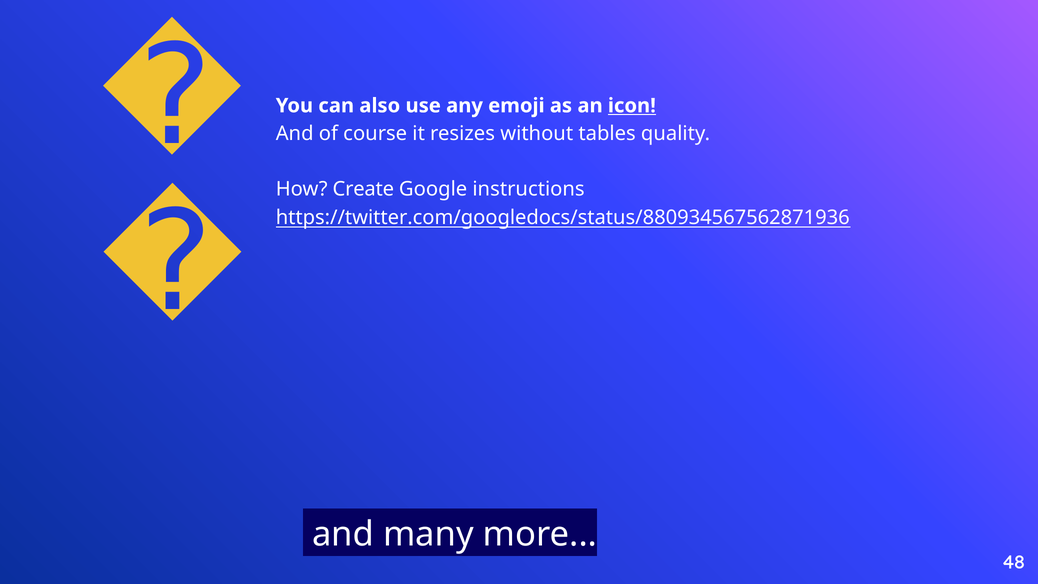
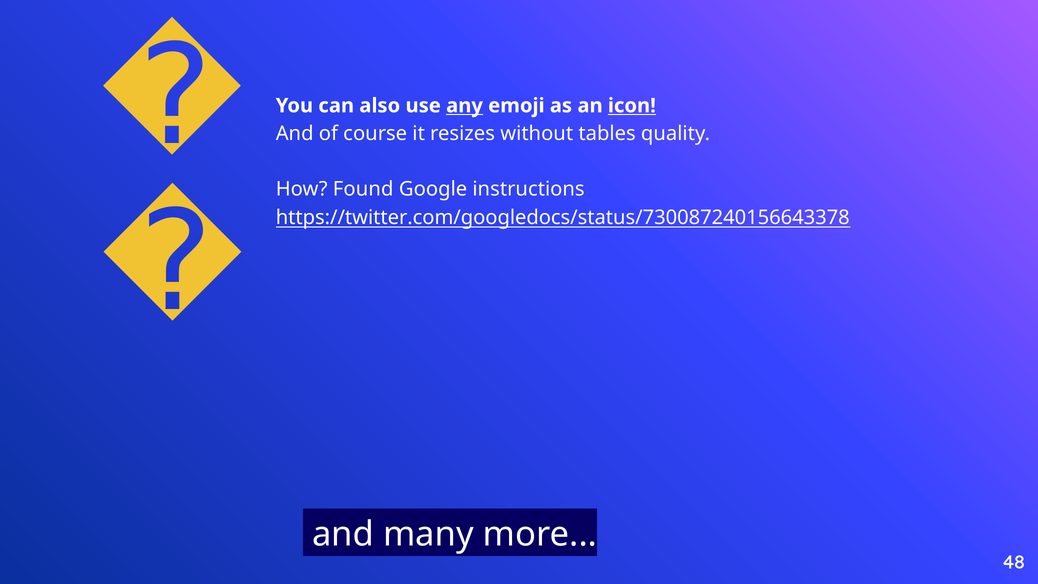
any underline: none -> present (465, 106)
Create: Create -> Found (363, 189)
https://twitter.com/googledocs/status/880934567562871936: https://twitter.com/googledocs/status/880934567562871936 -> https://twitter.com/googledocs/status/730087240156643378 (563, 217)
